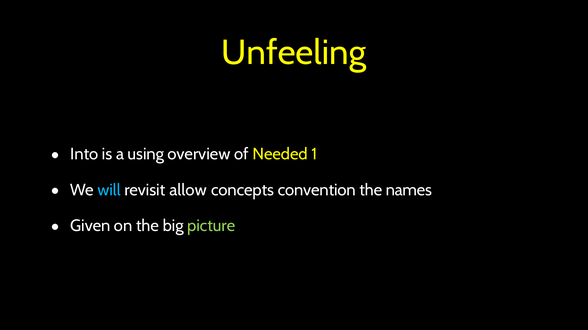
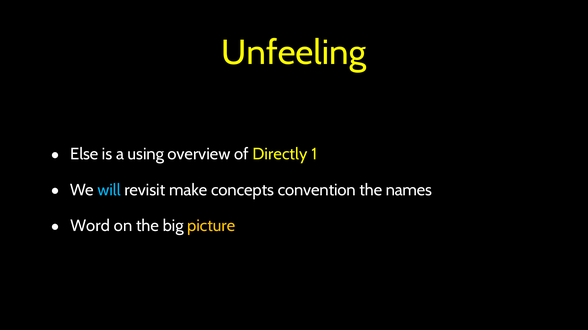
Into: Into -> Else (84, 154)
Needed: Needed -> Directly (280, 154)
allow: allow -> make (188, 190)
Given: Given -> Word (90, 226)
picture colour: light green -> yellow (211, 226)
